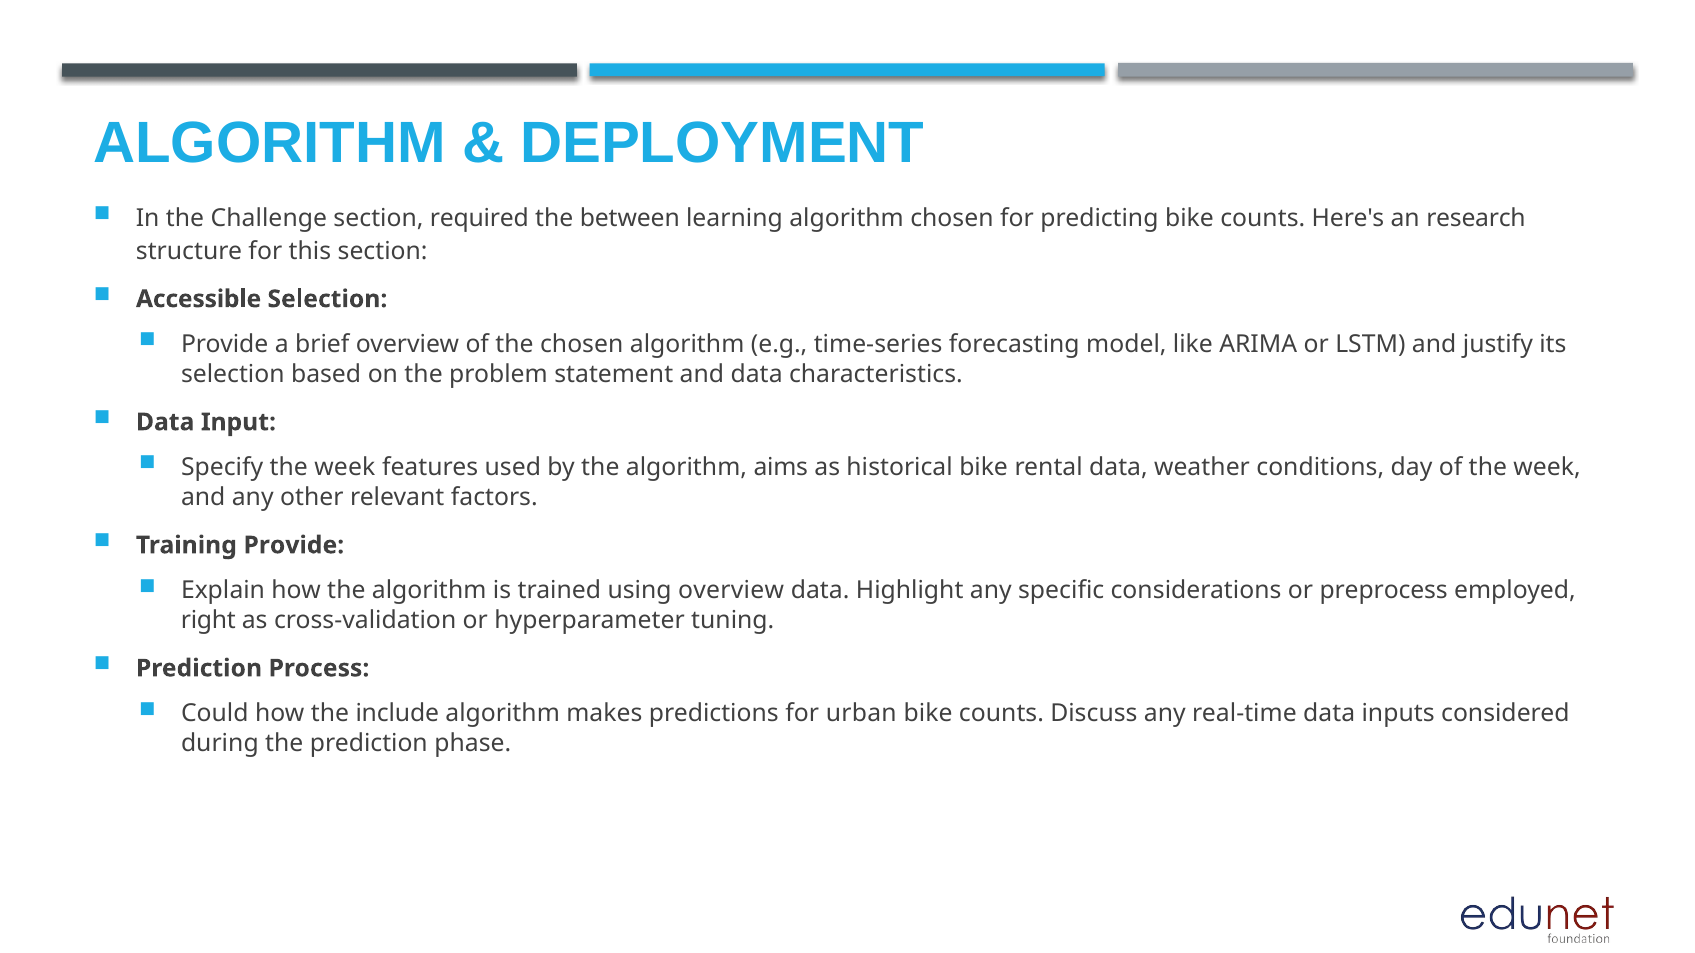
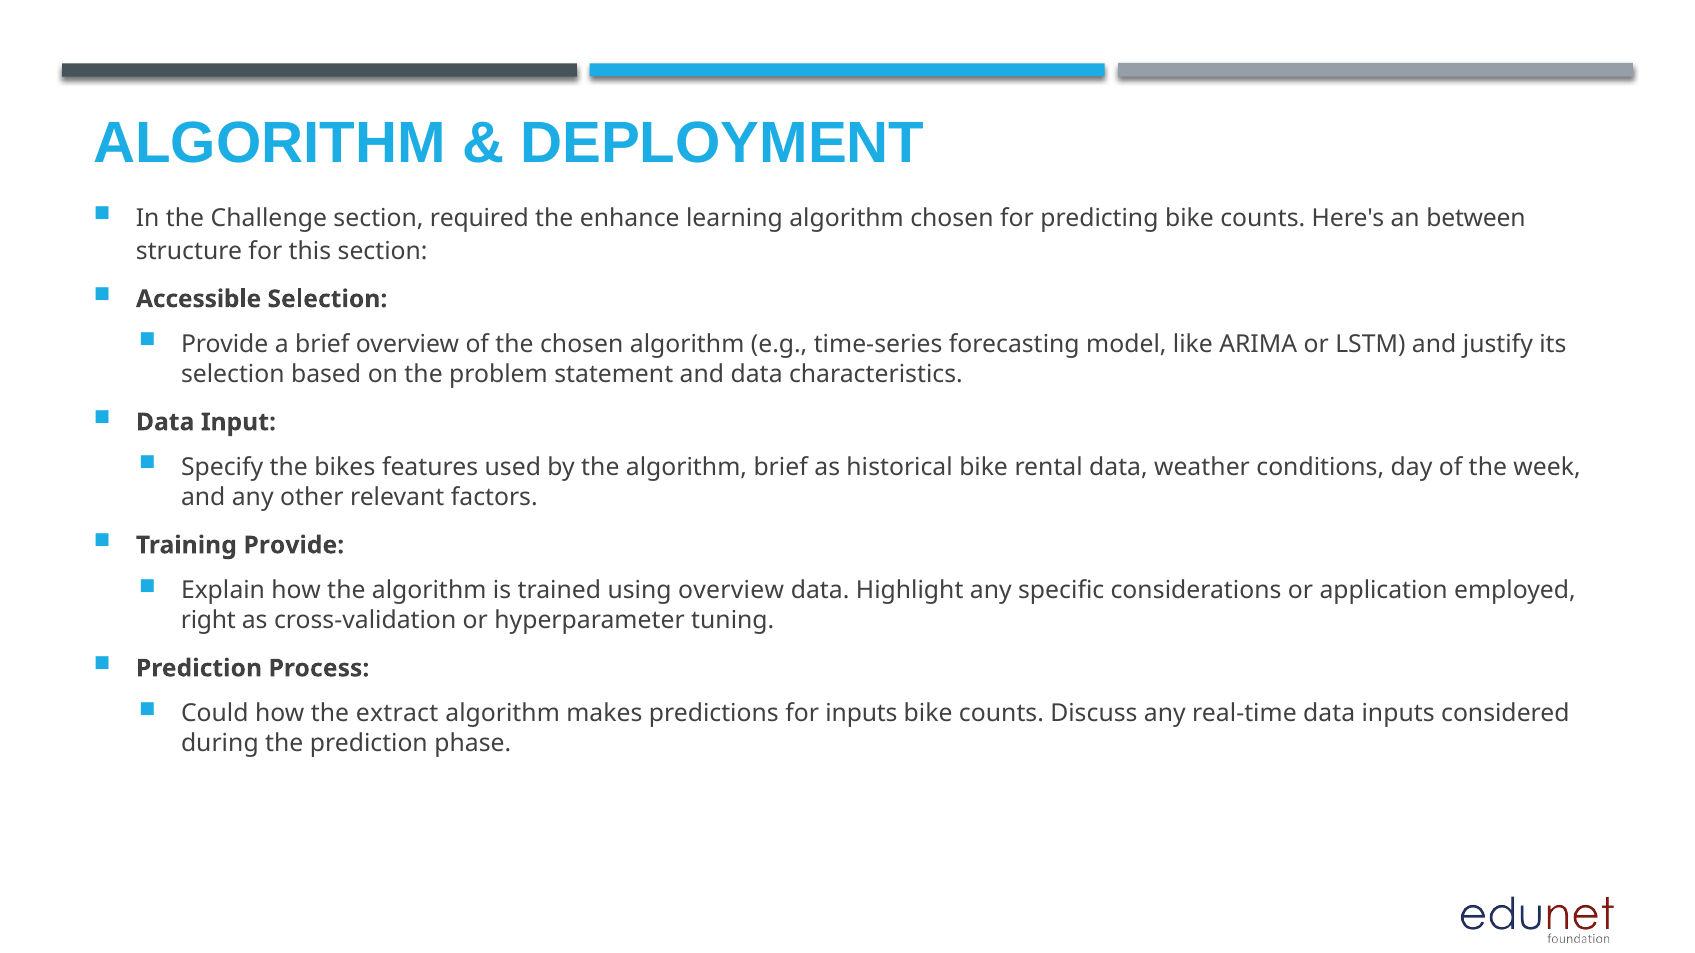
between: between -> enhance (630, 218)
research: research -> between (1476, 218)
Specify the week: week -> bikes (345, 468)
algorithm aims: aims -> brief (781, 468)
preprocess: preprocess -> application (1384, 591)
include: include -> extract (397, 714)
for urban: urban -> inputs (861, 714)
